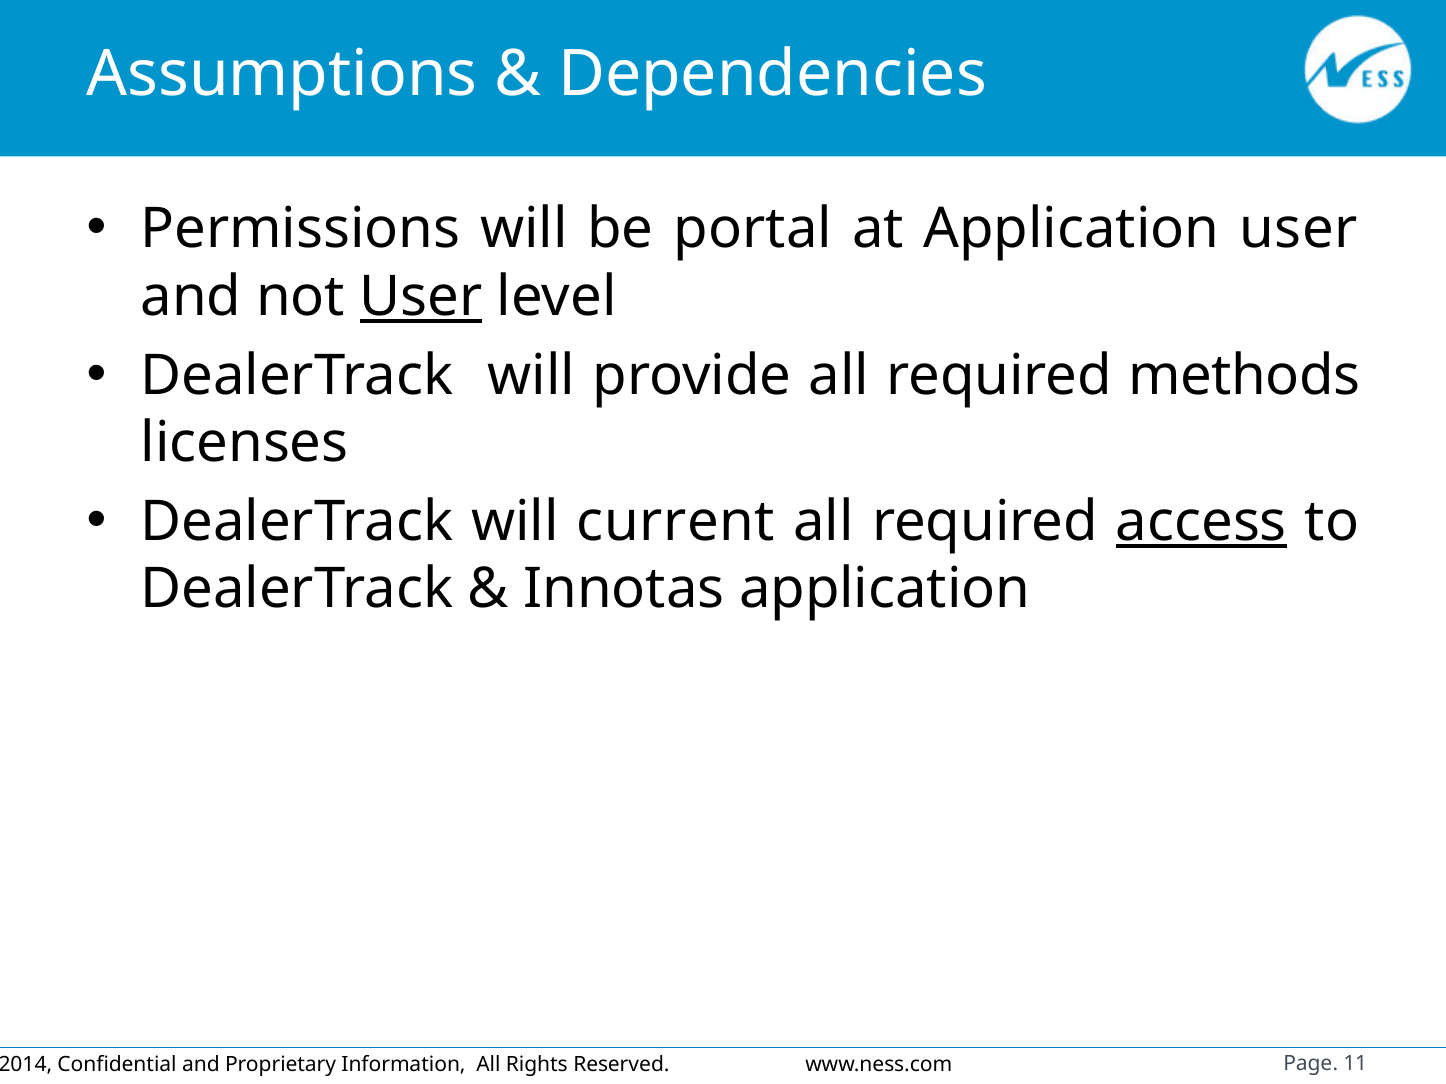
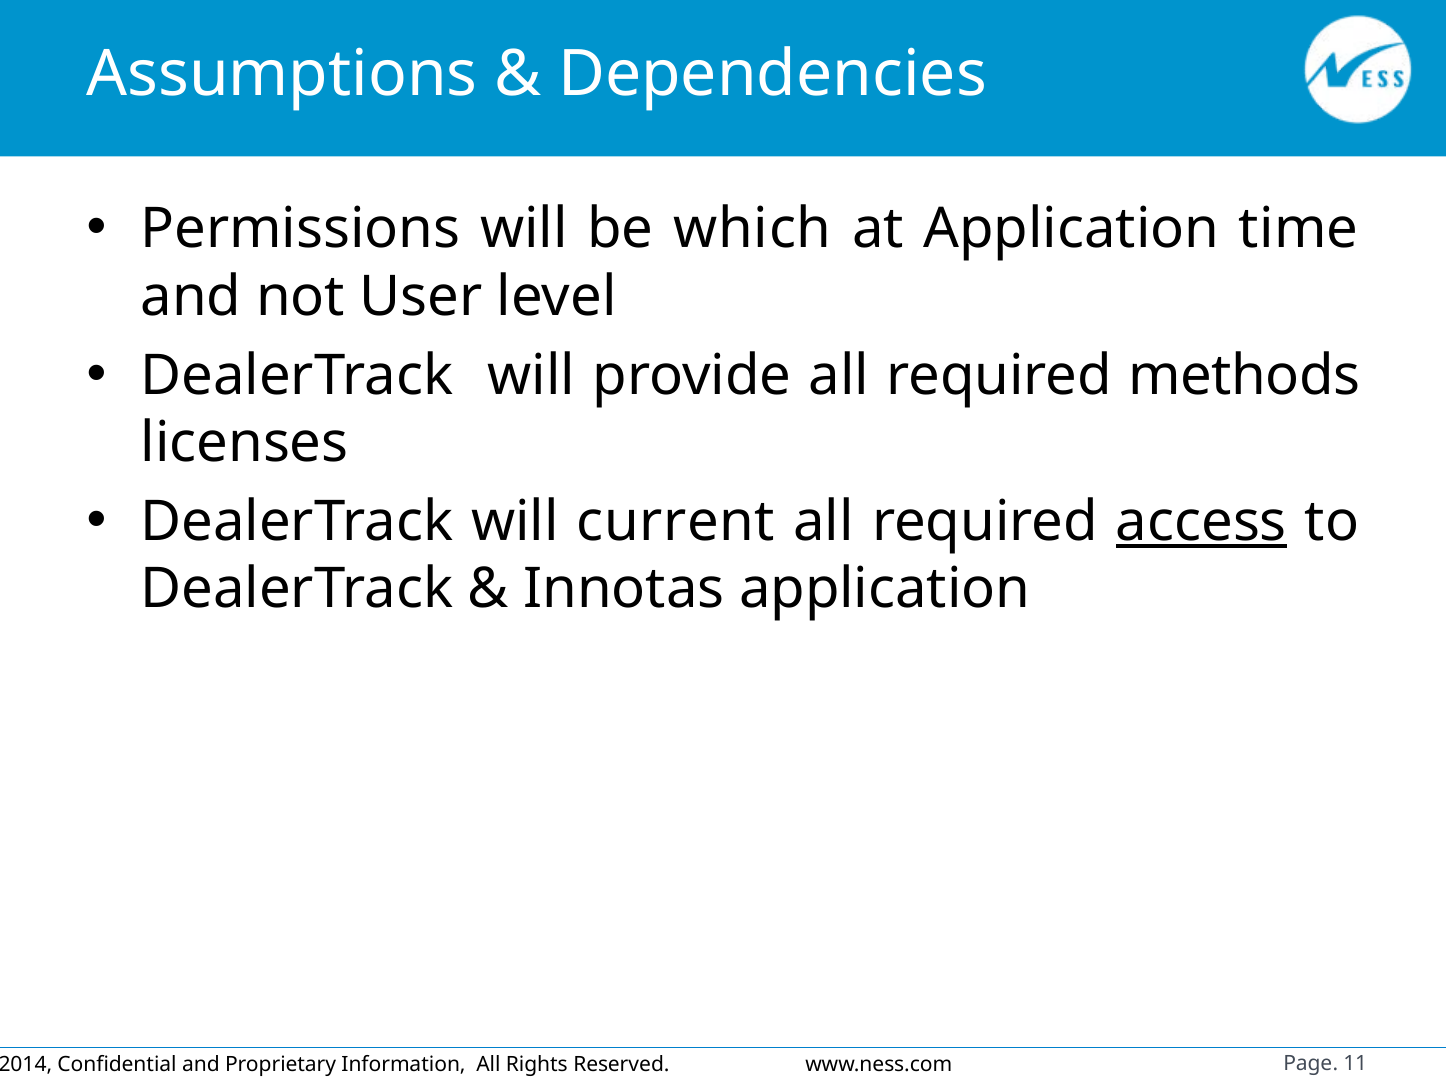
portal: portal -> which (753, 229)
Application user: user -> time (1299, 229)
User underline: present -> none (421, 297)
